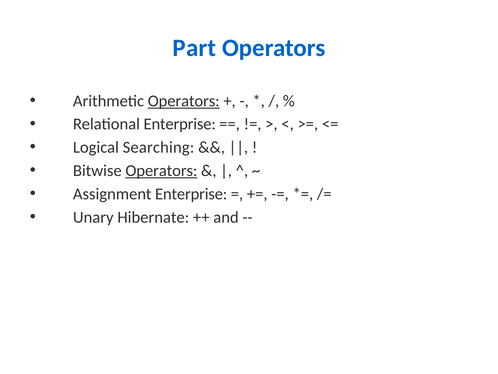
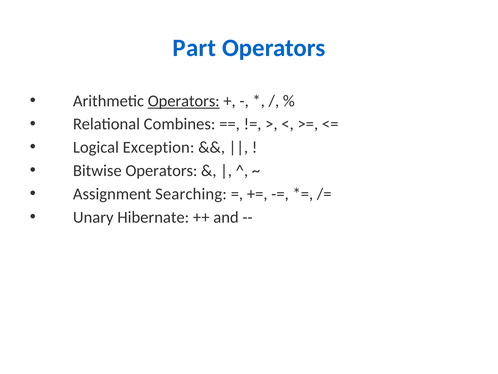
Enterprise: Enterprise -> Combines (180, 124)
Searching: Searching -> Exception (159, 147)
Operators underline: present -> none (161, 170)
Enterprise: Enterprise -> Searching (191, 194)
